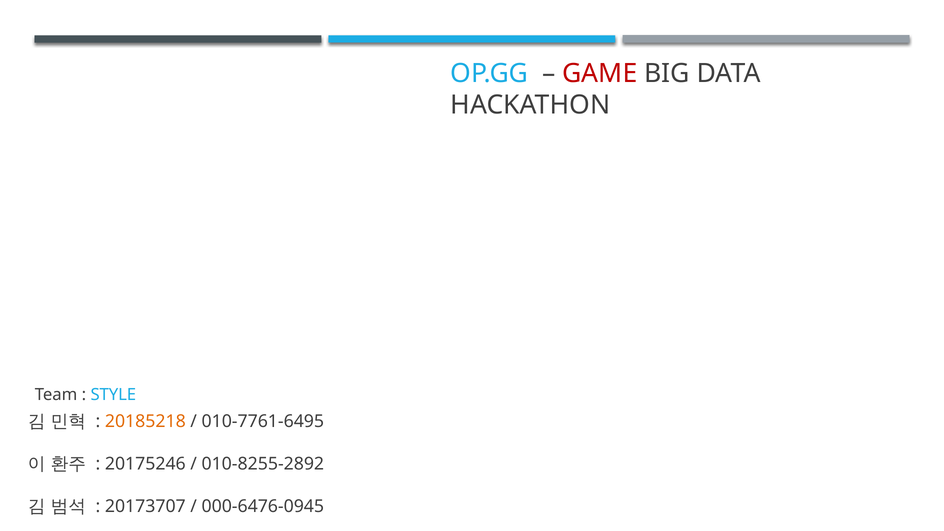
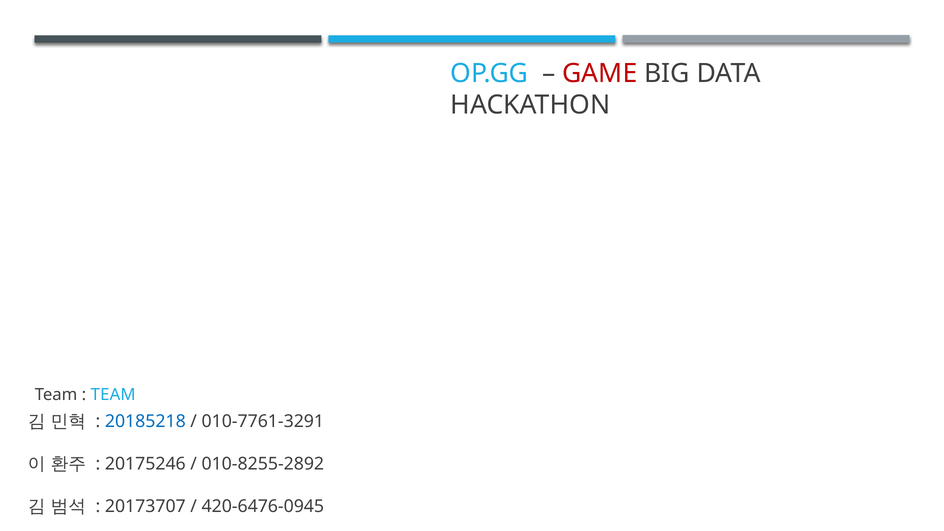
STYLE: STYLE -> TEAM (113, 395)
20185218 colour: orange -> blue (145, 421)
010-7761-6495: 010-7761-6495 -> 010-7761-3291 (263, 421)
000-6476-0945: 000-6476-0945 -> 420-6476-0945 (263, 506)
